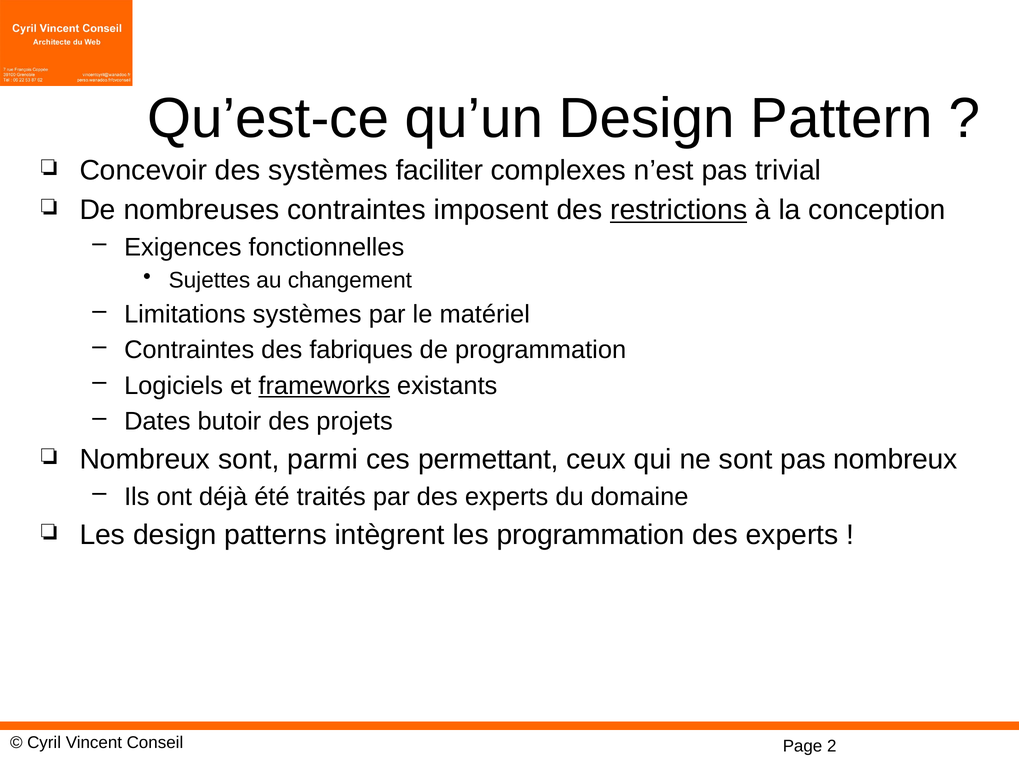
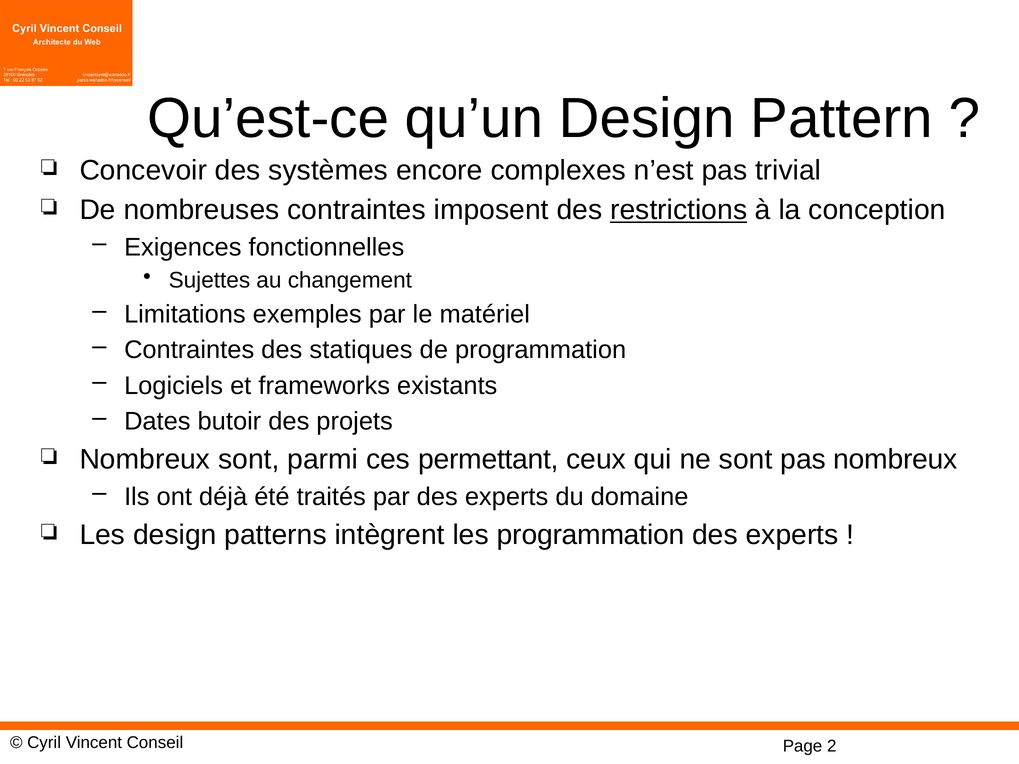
faciliter: faciliter -> encore (439, 170)
Limitations systèmes: systèmes -> exemples (307, 315)
fabriques: fabriques -> statiques (361, 350)
frameworks underline: present -> none (324, 386)
